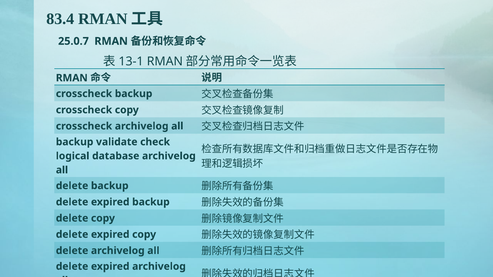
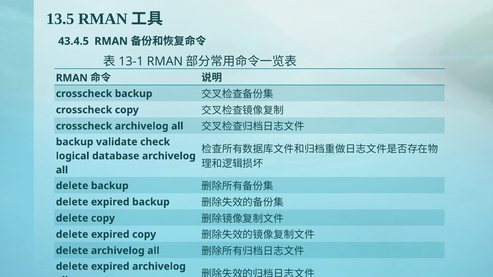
83.4: 83.4 -> 13.5 (60, 19)
25.0.7: 25.0.7 -> 43.4.5 (73, 41)
